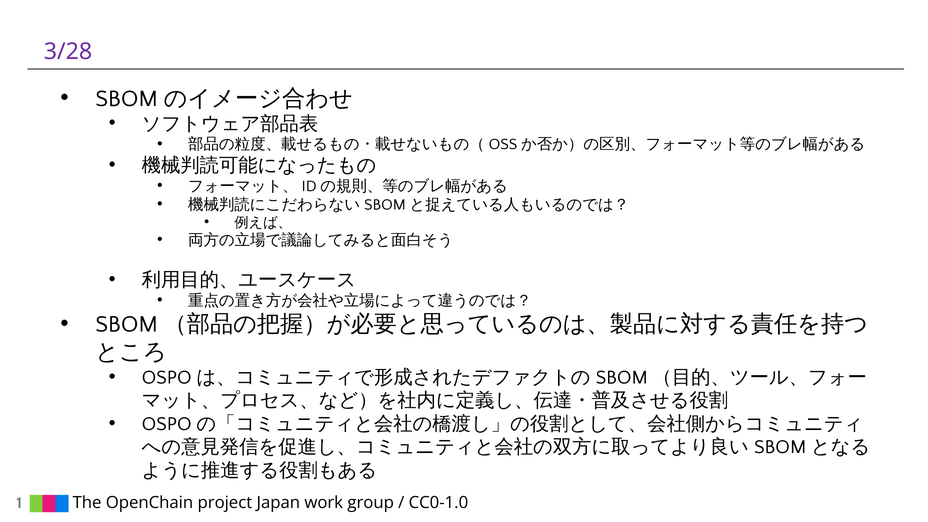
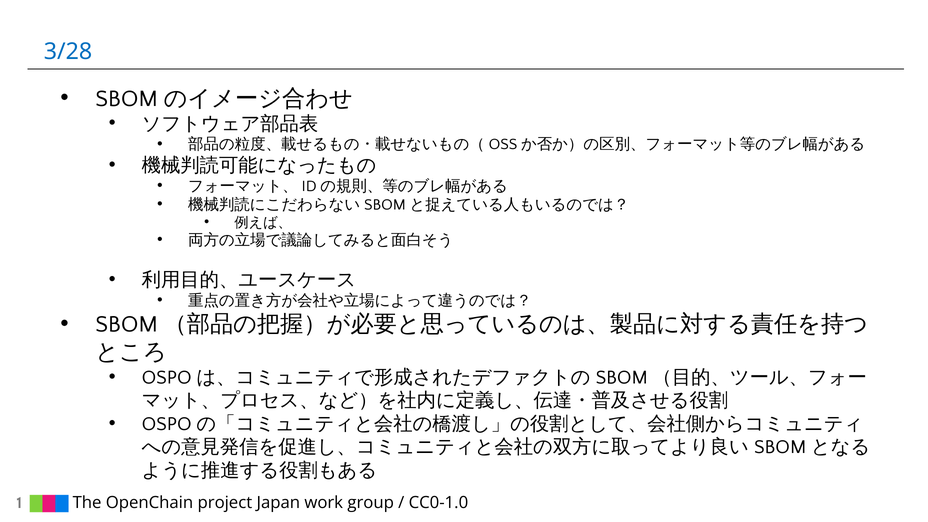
3/28 colour: purple -> blue (68, 51)
